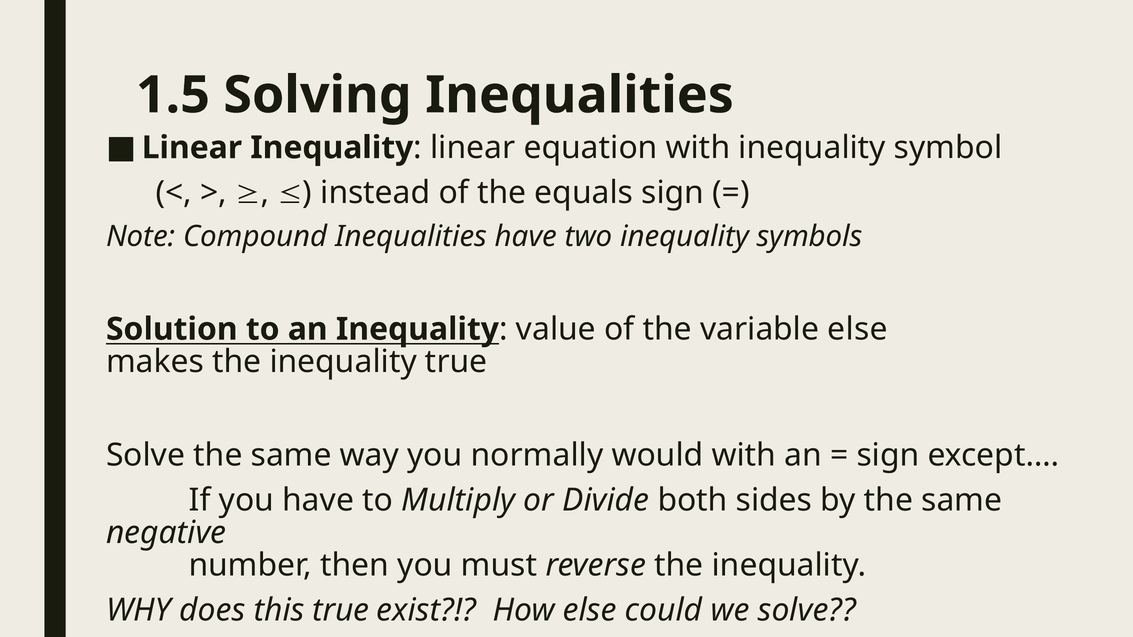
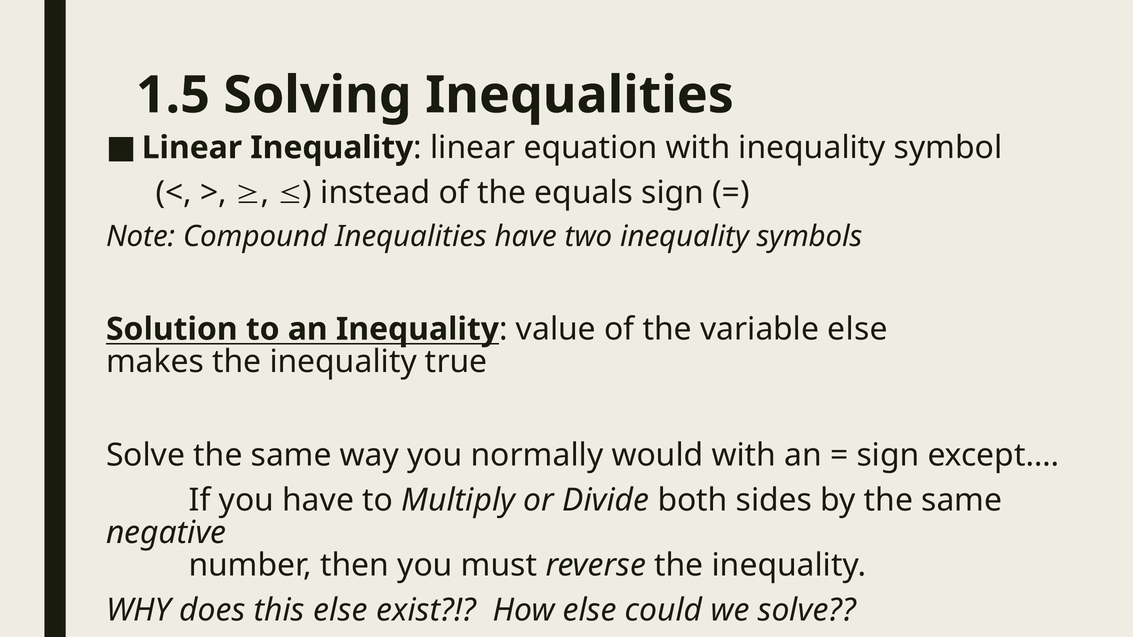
this true: true -> else (340, 610)
